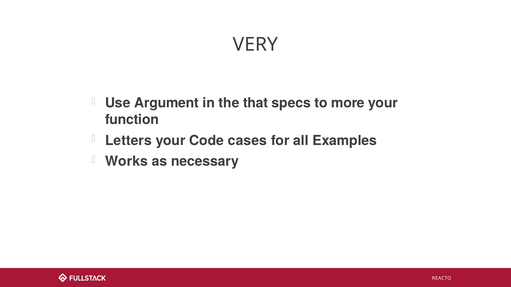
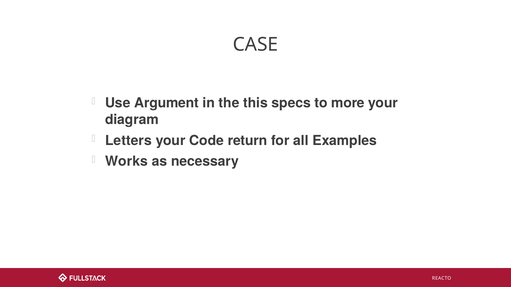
VERY: VERY -> CASE (255, 45)
that: that -> this (256, 103)
function: function -> diagram (132, 120)
cases: cases -> return (248, 141)
